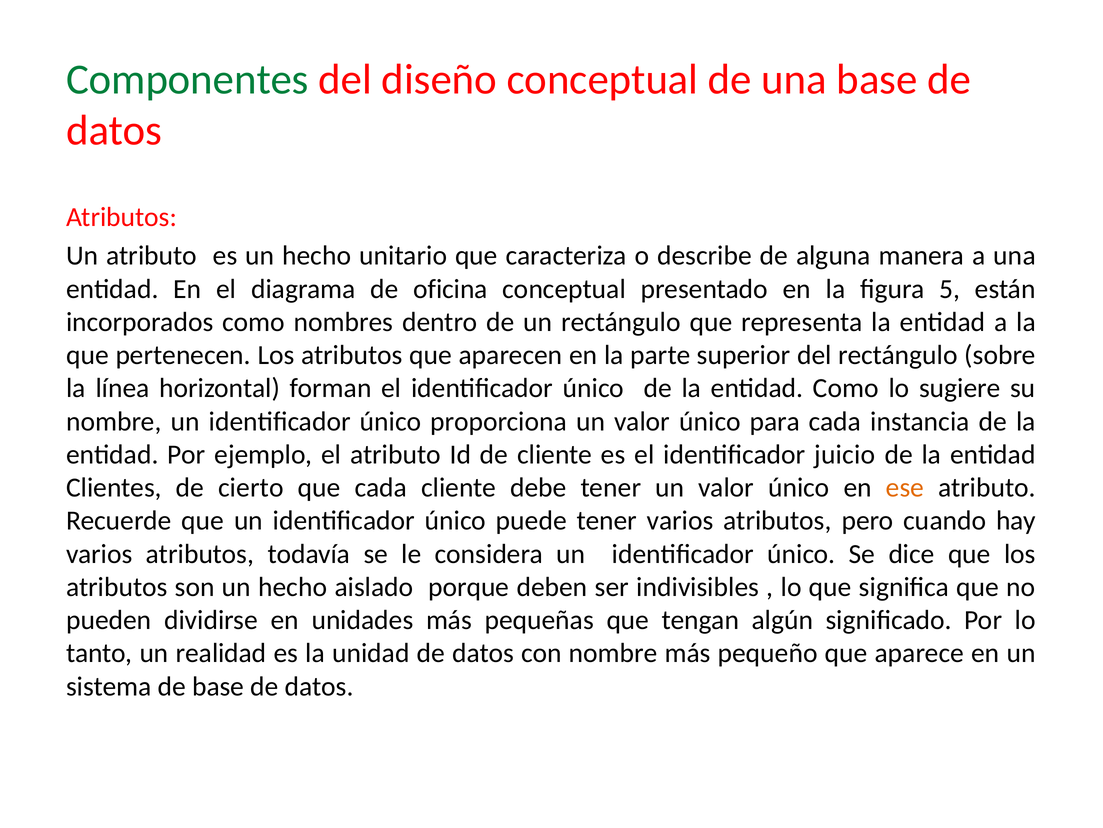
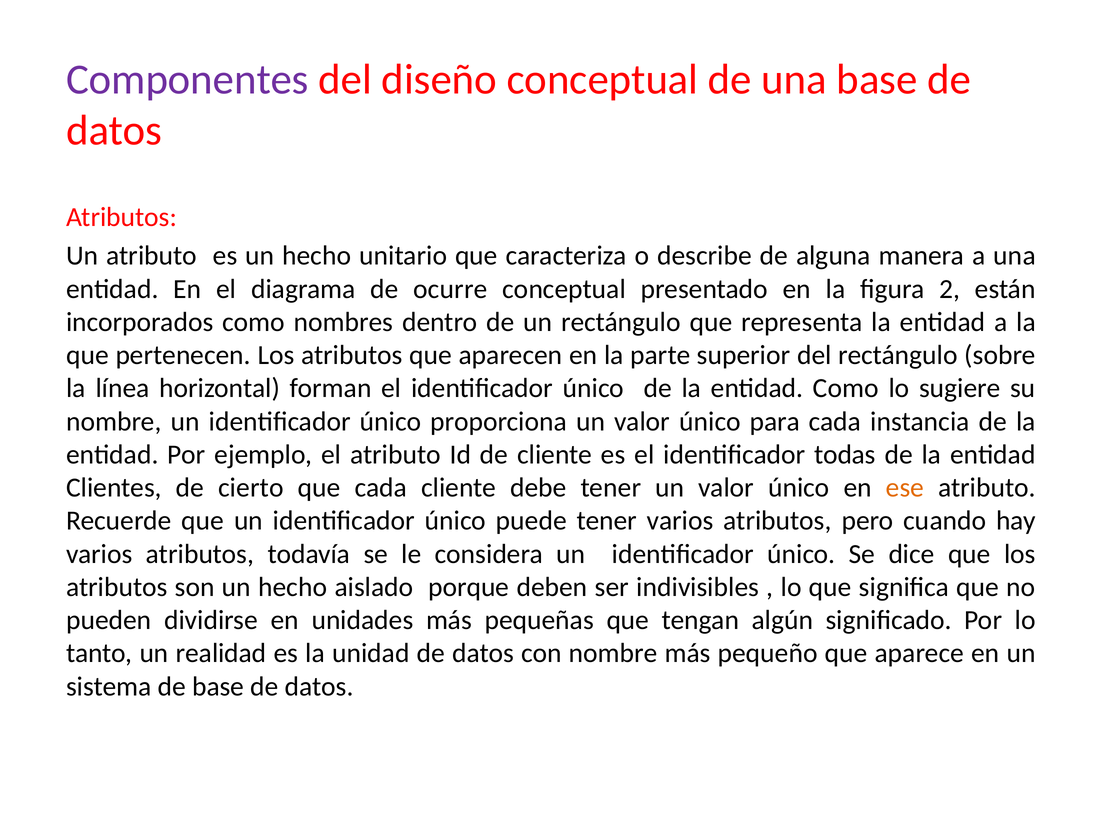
Componentes colour: green -> purple (187, 79)
oficina: oficina -> ocurre (450, 289)
5: 5 -> 2 (950, 289)
juicio: juicio -> todas (845, 454)
